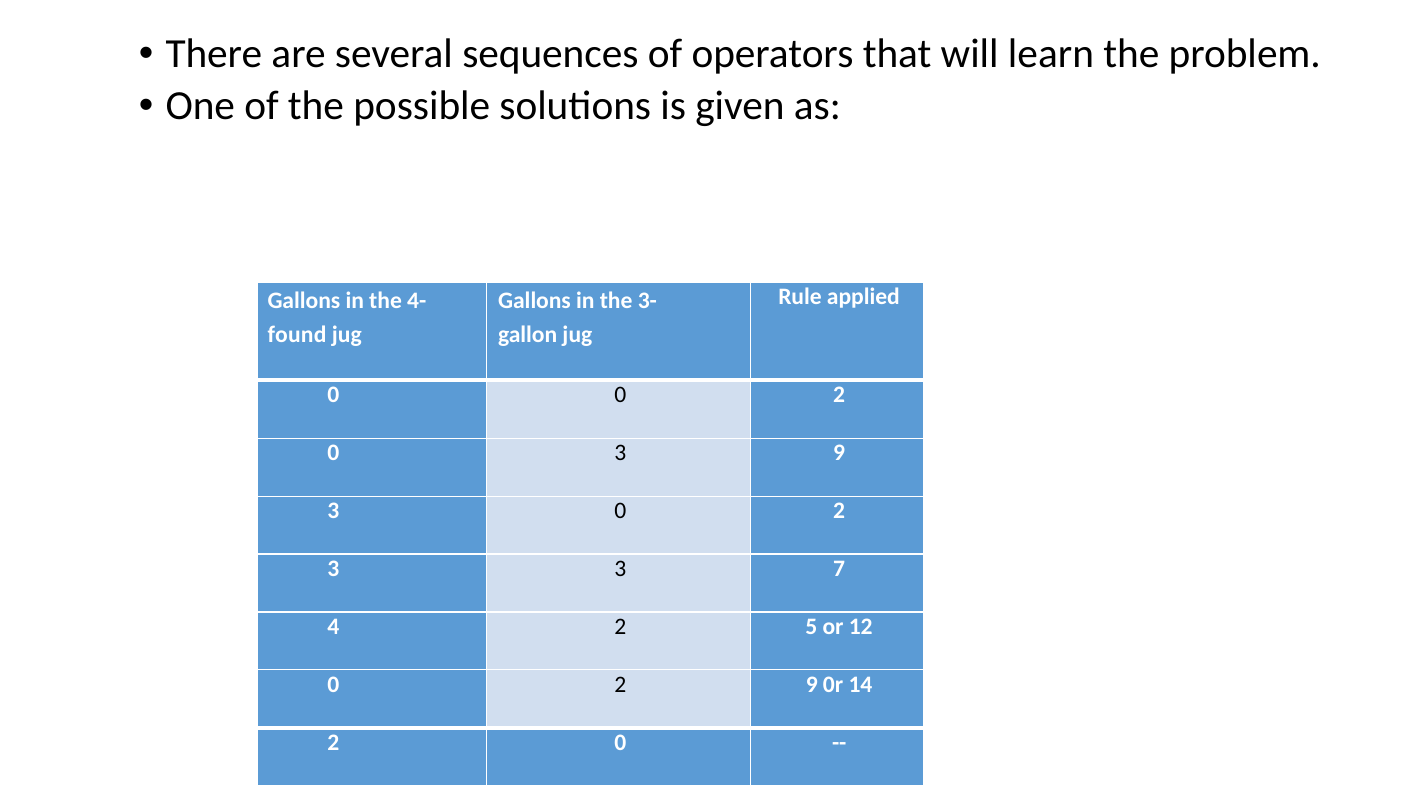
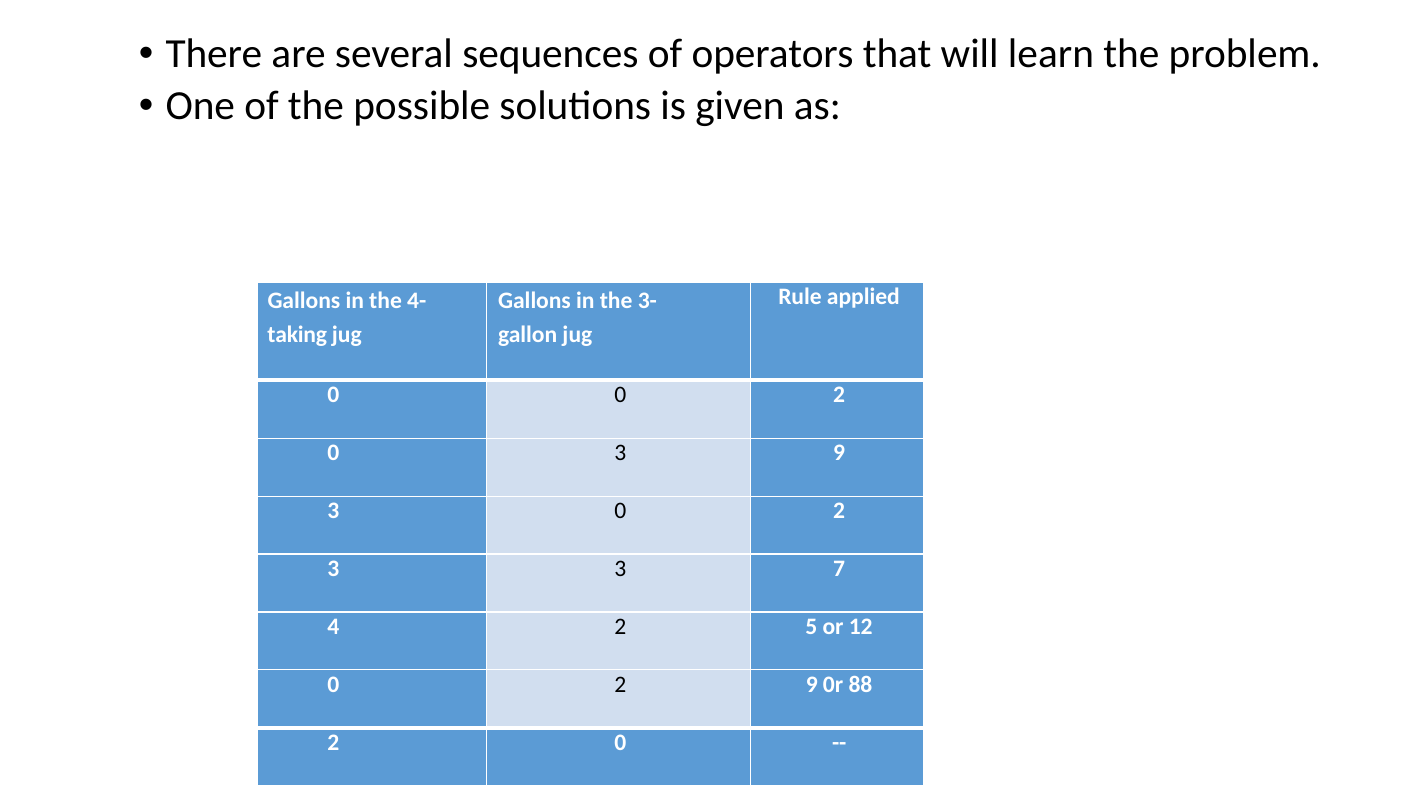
found: found -> taking (297, 334)
14: 14 -> 88 (860, 685)
